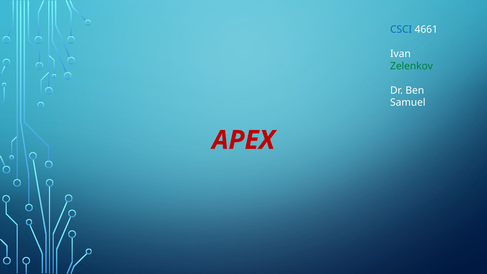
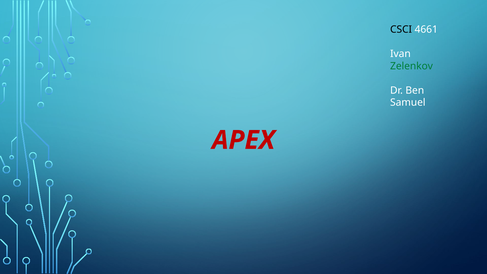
CSCI colour: blue -> black (401, 29)
